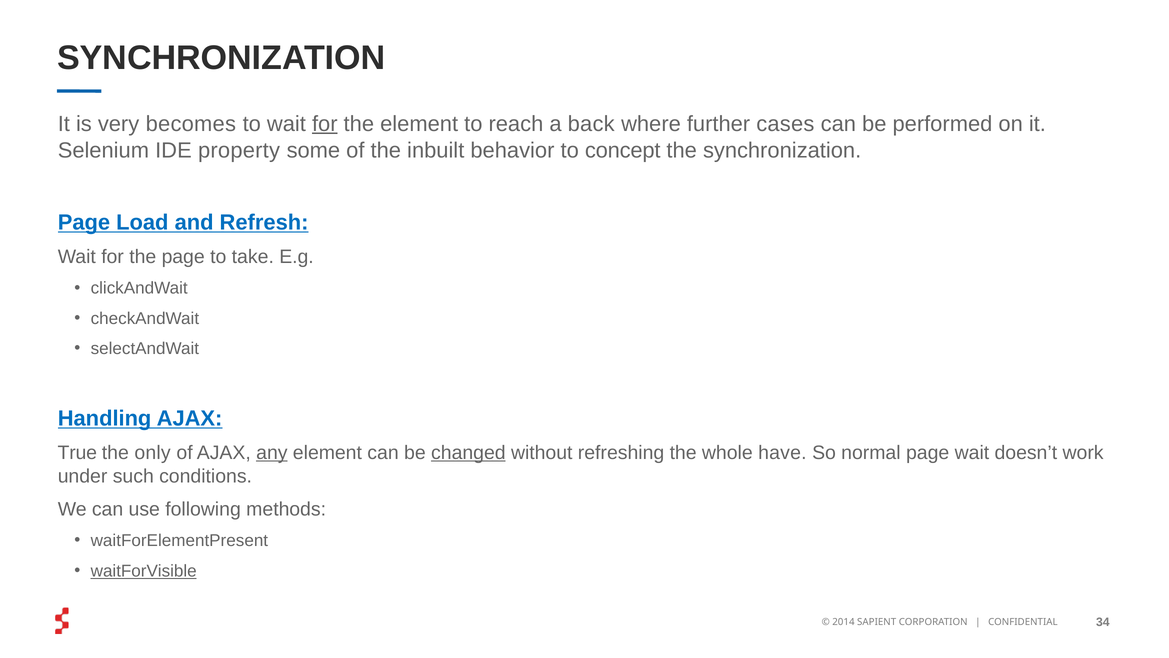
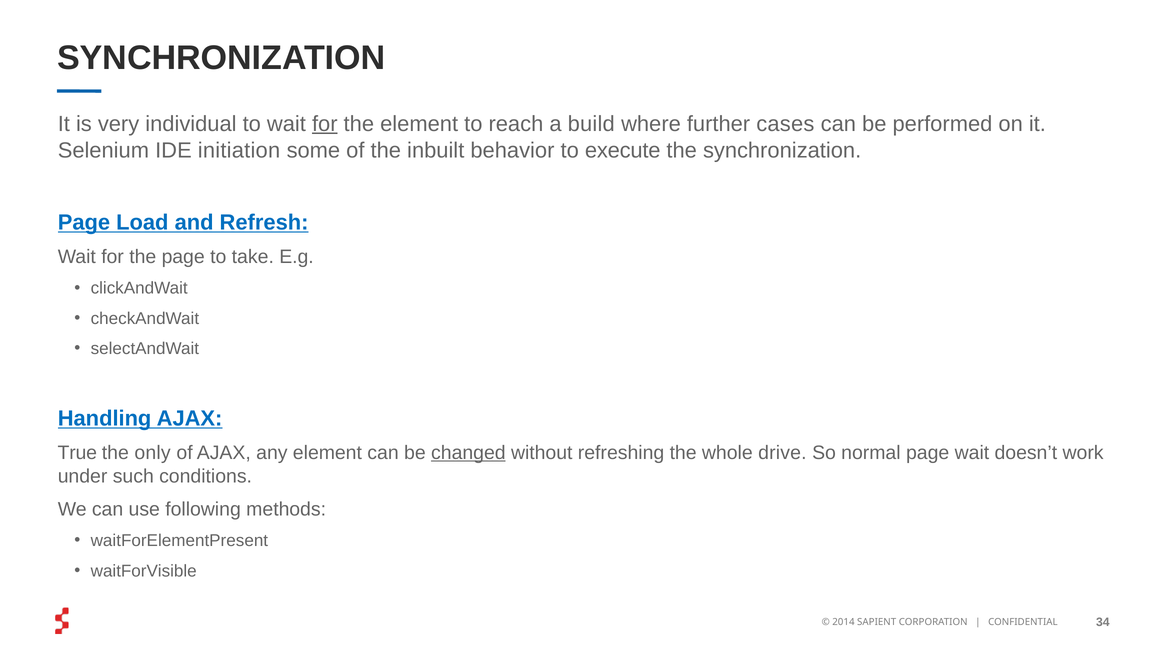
becomes: becomes -> individual (191, 124)
back: back -> build (591, 124)
property: property -> initiation (239, 150)
concept: concept -> execute (623, 150)
any underline: present -> none (272, 453)
have: have -> drive (782, 453)
waitForVisible underline: present -> none (144, 571)
